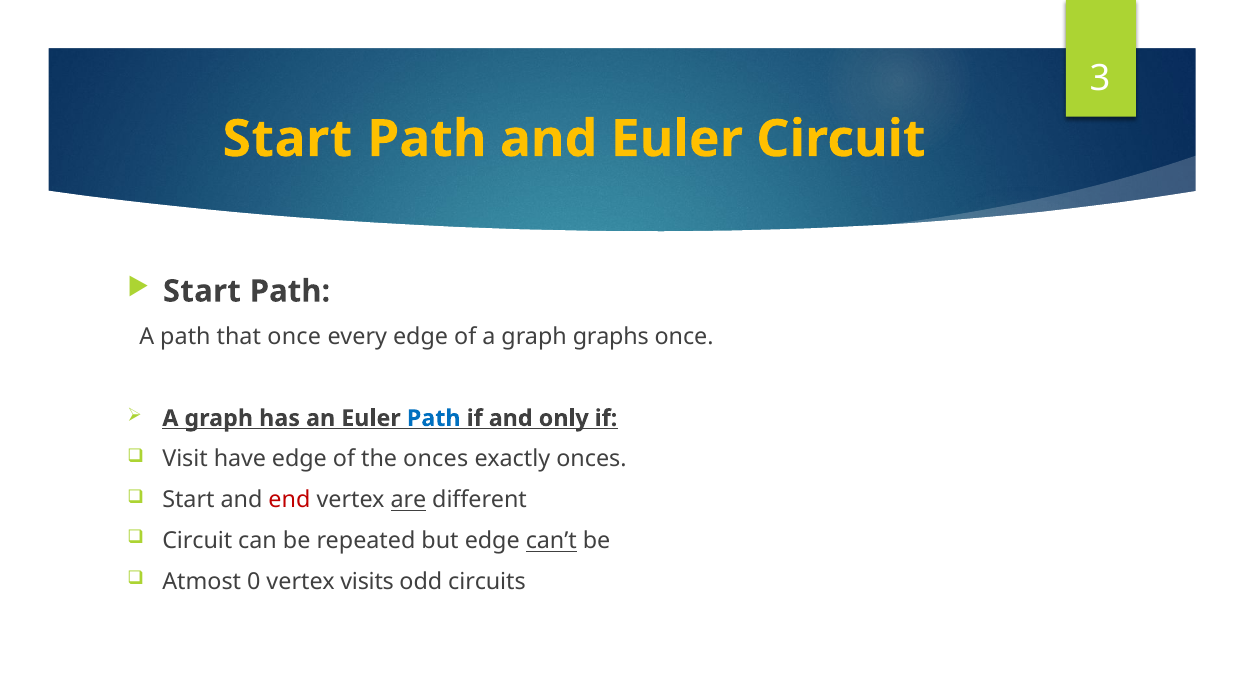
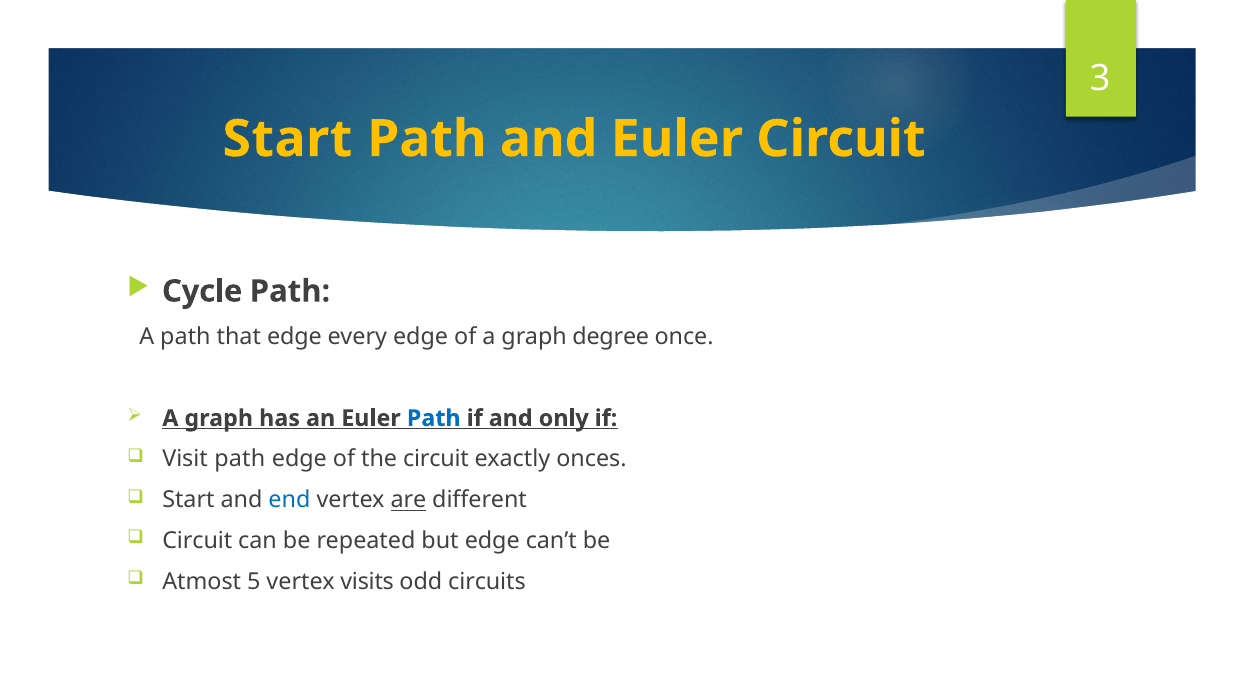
Start: Start -> Cycle (202, 291)
that once: once -> edge (294, 336)
graphs: graphs -> degree (611, 336)
Visit have: have -> path (240, 459)
the onces: onces -> circuit (436, 459)
end colour: red -> blue (289, 500)
can’t underline: present -> none (551, 541)
0: 0 -> 5 (254, 582)
